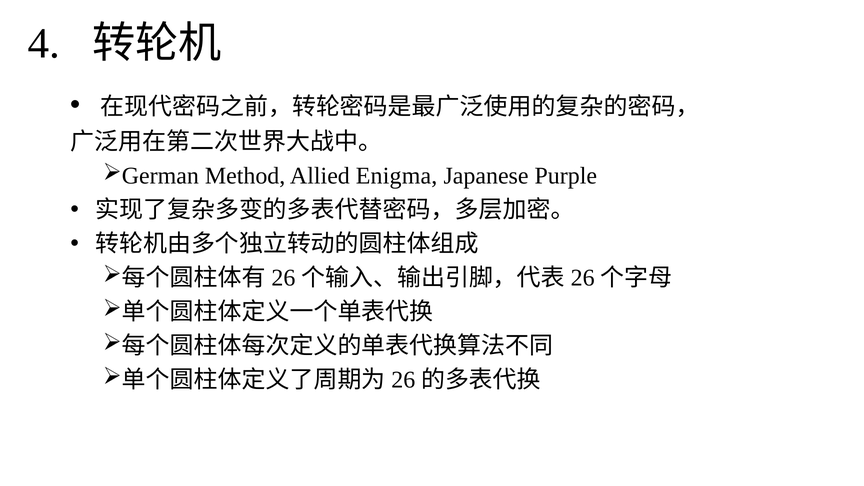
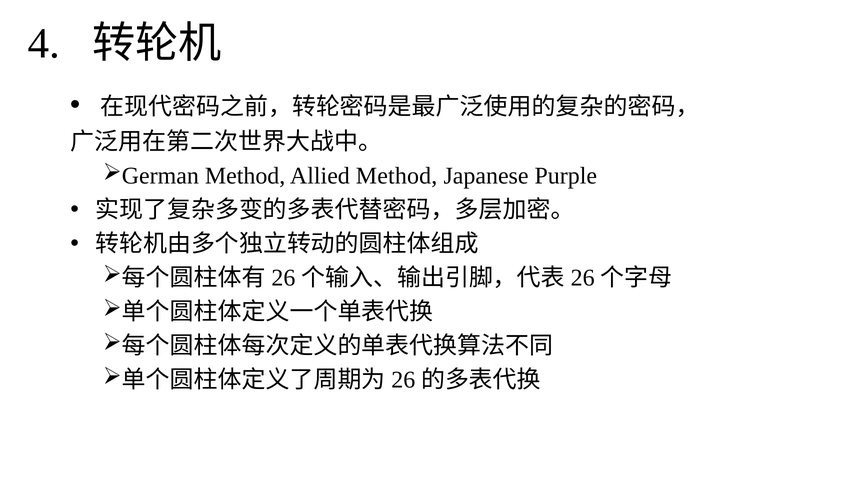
Allied Enigma: Enigma -> Method (397, 176)
